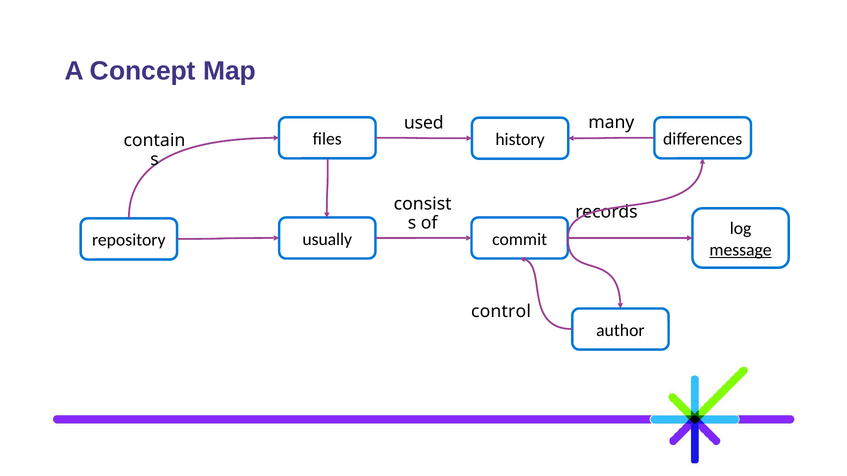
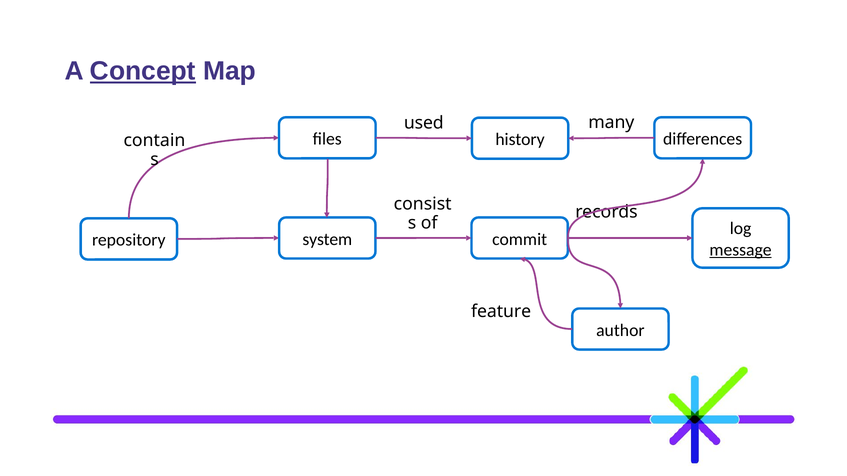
Concept underline: none -> present (143, 71)
usually: usually -> system (327, 239)
control: control -> feature (501, 312)
